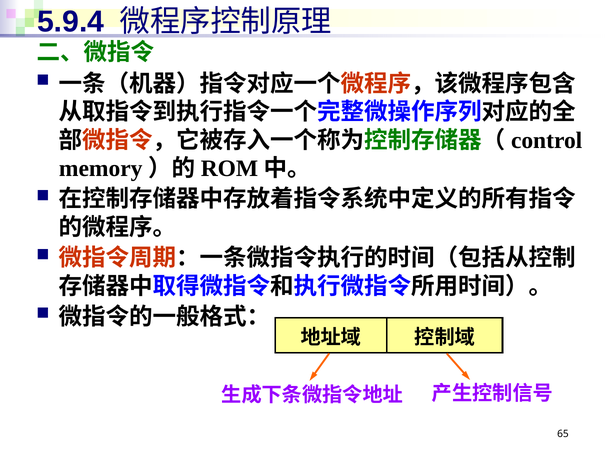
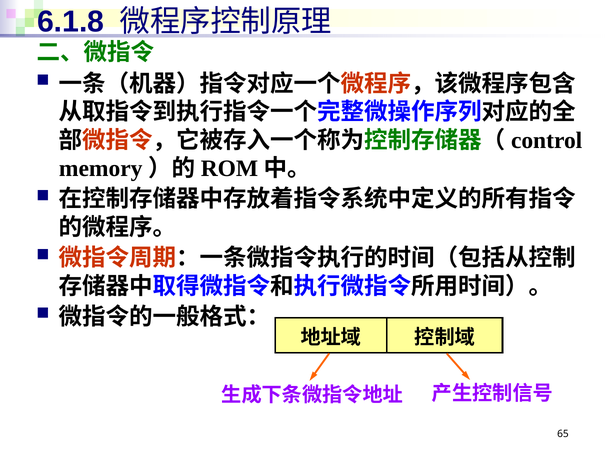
5.9.4: 5.9.4 -> 6.1.8 (71, 22)
